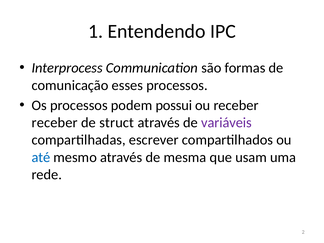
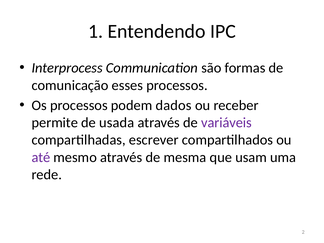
possui: possui -> dados (174, 105)
receber: receber -> permite (55, 123)
struct: struct -> usada (117, 123)
até colour: blue -> purple (41, 157)
